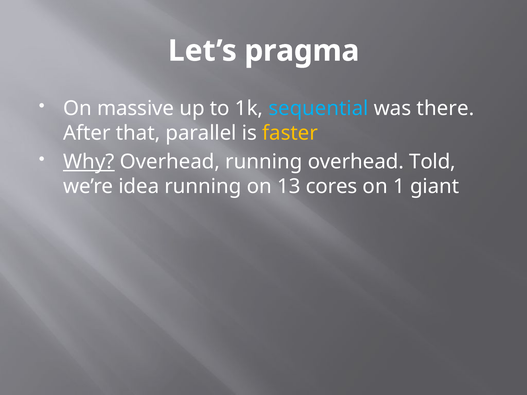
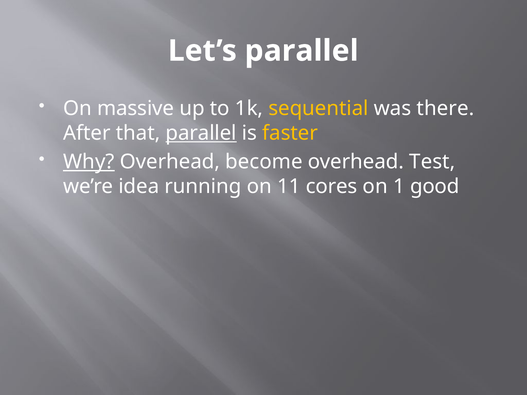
Let’s pragma: pragma -> parallel (302, 51)
sequential colour: light blue -> yellow (318, 109)
parallel underline: none -> present (201, 133)
Overhead running: running -> become (264, 162)
Told: Told -> Test (432, 162)
13: 13 -> 11 (289, 186)
giant: giant -> good (435, 186)
